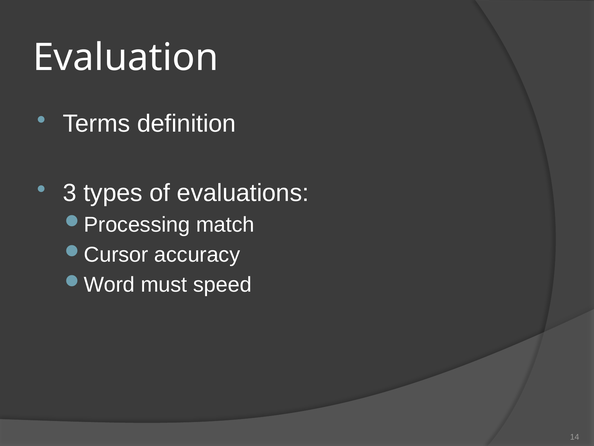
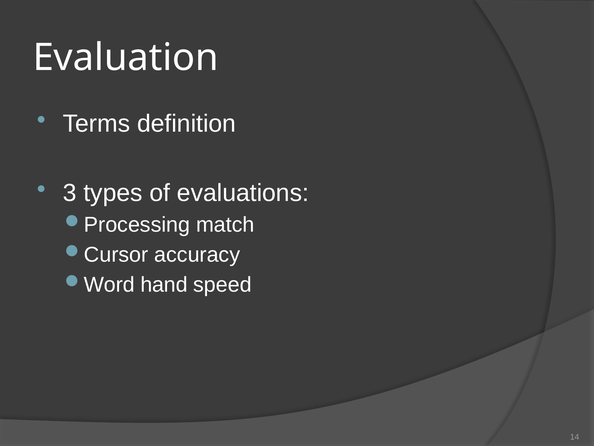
must: must -> hand (164, 285)
